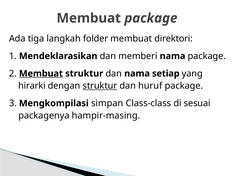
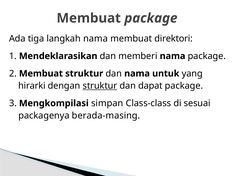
langkah folder: folder -> nama (96, 38)
Membuat underline: present -> none (41, 73)
setiap: setiap -> untuk (166, 73)
huruf: huruf -> dapat (150, 86)
hampir-masing: hampir-masing -> berada-masing (106, 115)
